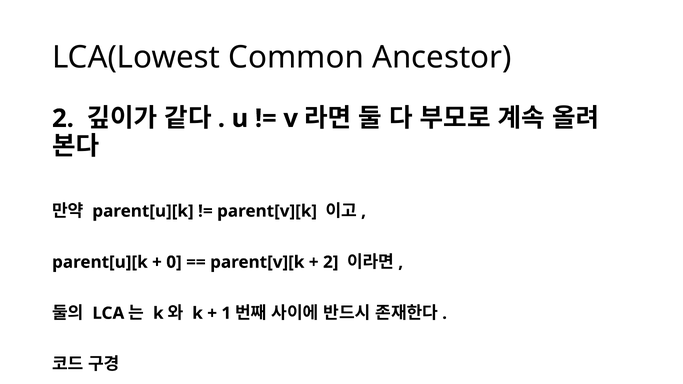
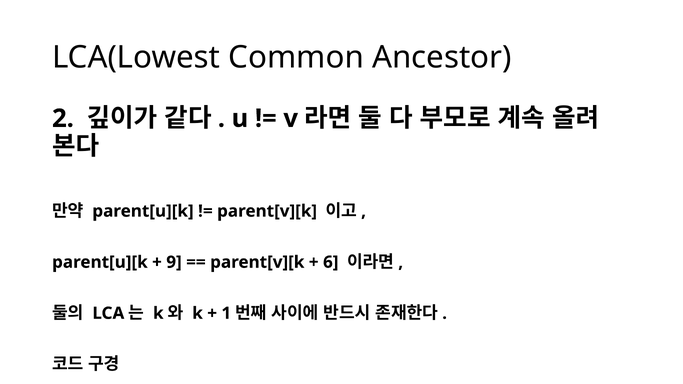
0: 0 -> 9 (174, 262)
2: 2 -> 6 (331, 262)
